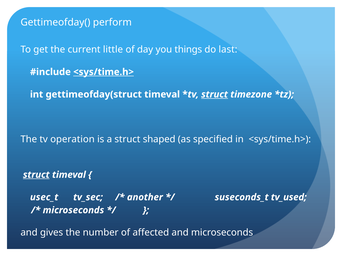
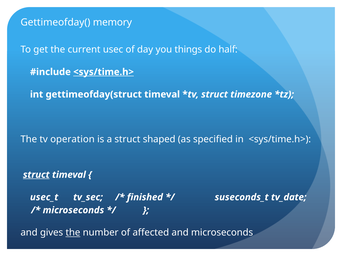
perform: perform -> memory (112, 22)
little: little -> usec (113, 50)
last: last -> half (228, 50)
struct underline: present -> none (215, 95)
another: another -> finished (145, 198)
tv_used: tv_used -> tv_date (289, 198)
the underline: none -> present (73, 233)
